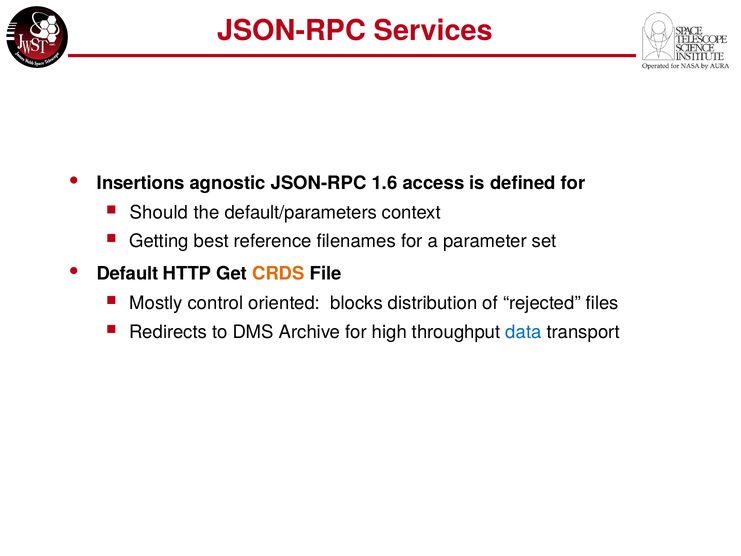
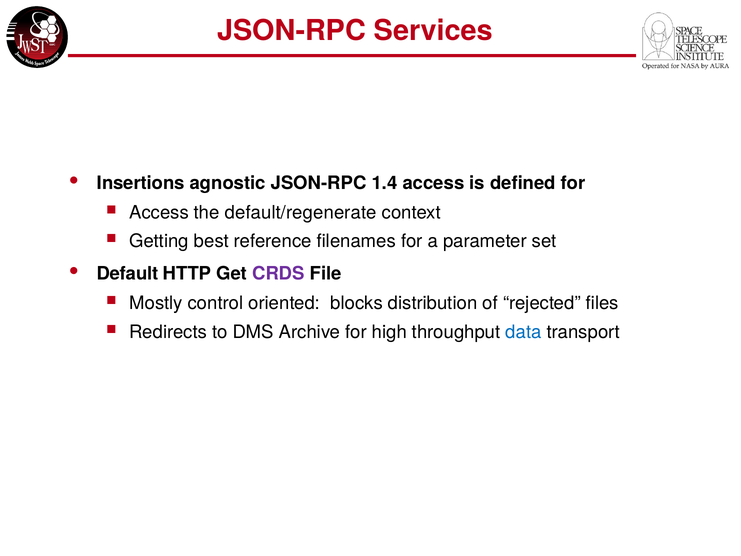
1.6: 1.6 -> 1.4 (385, 183)
Should: Should -> Access (159, 212)
default/parameters: default/parameters -> default/regenerate (301, 212)
CRDS colour: orange -> purple (278, 274)
